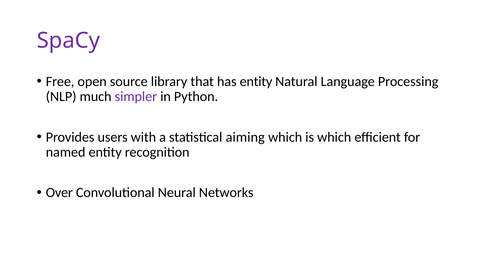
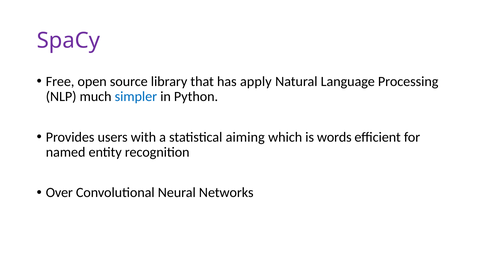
has entity: entity -> apply (256, 81)
simpler colour: purple -> blue (136, 97)
is which: which -> words (334, 137)
